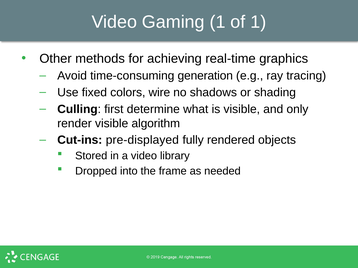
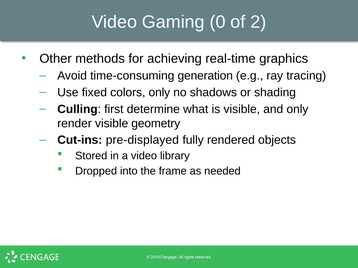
Gaming 1: 1 -> 0 (218, 22)
of 1: 1 -> 2 (258, 22)
colors wire: wire -> only (159, 93)
algorithm: algorithm -> geometry (156, 124)
